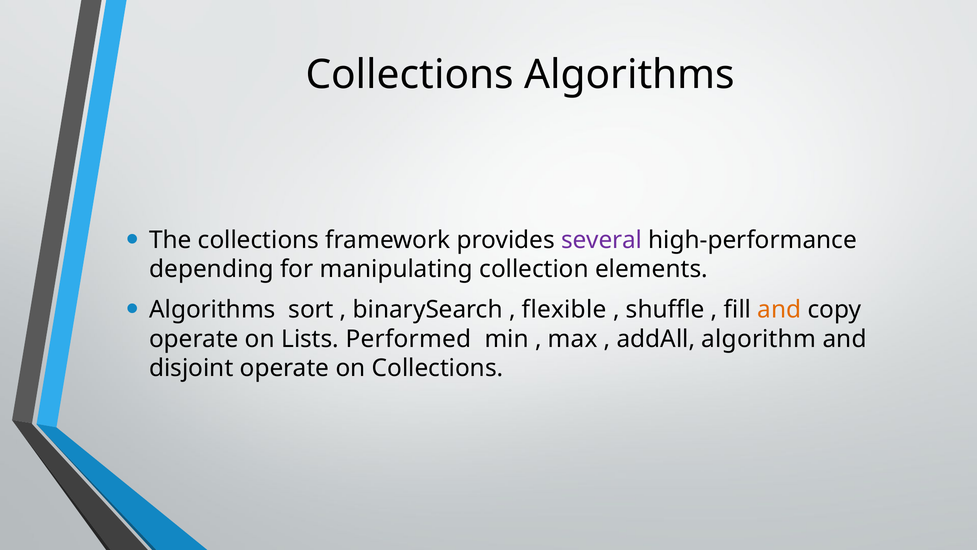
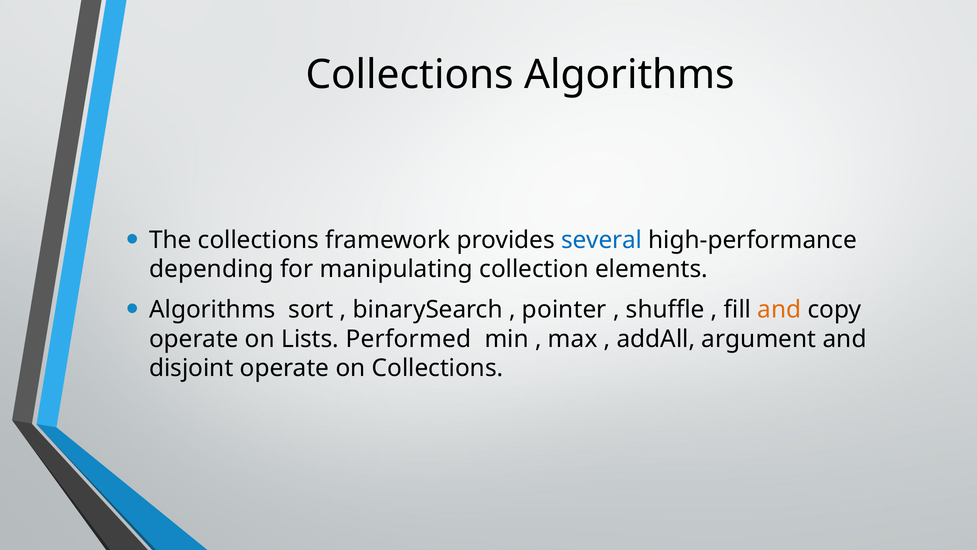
several colour: purple -> blue (602, 240)
flexible: flexible -> pointer (564, 309)
algorithm: algorithm -> argument (759, 339)
